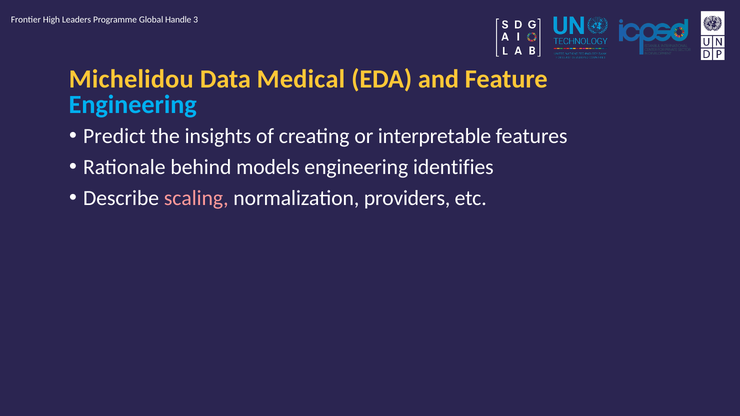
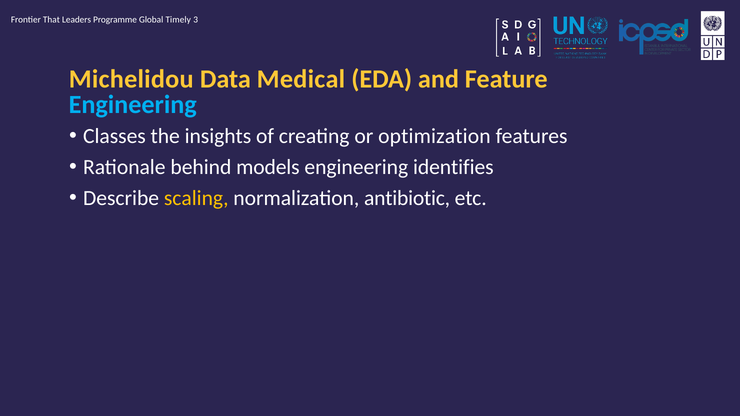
High: High -> That (51, 20)
Handle: Handle -> Timely (178, 20)
Predict: Predict -> Classes (114, 136)
interpretable: interpretable -> optimization (434, 136)
scaling colour: pink -> yellow (196, 198)
providers: providers -> antibiotic (407, 198)
